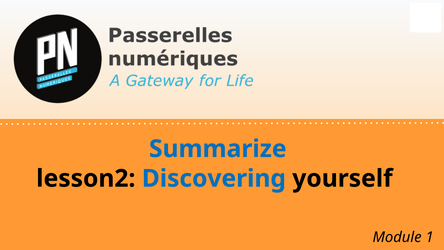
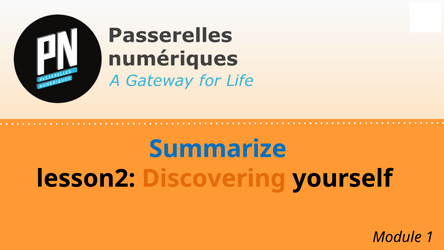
Discovering colour: blue -> orange (214, 178)
